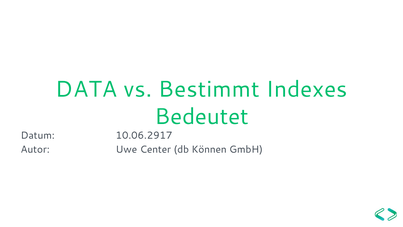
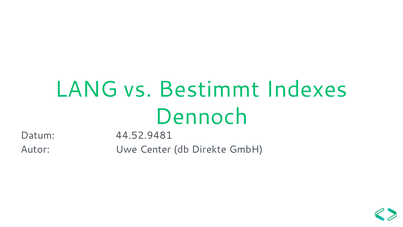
DATA: DATA -> LANG (86, 89)
Bedeutet: Bedeutet -> Dennoch (202, 116)
10.06.2917: 10.06.2917 -> 44.52.9481 (144, 135)
Können: Können -> Direkte (209, 149)
